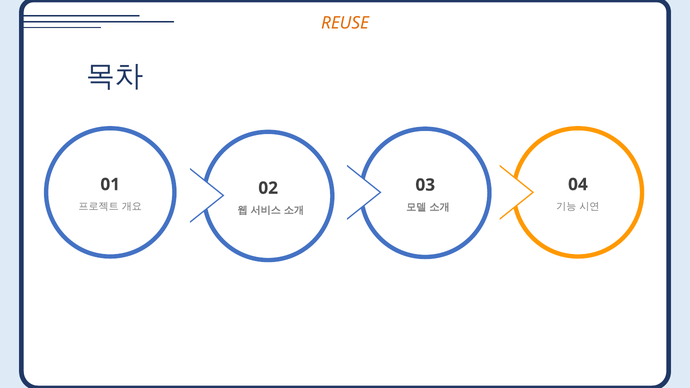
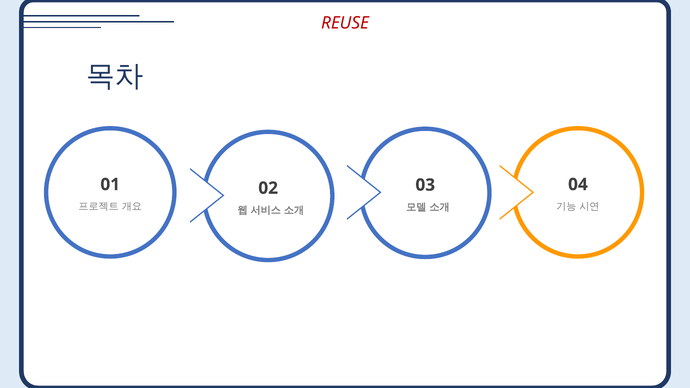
REUSE colour: orange -> red (345, 23)
